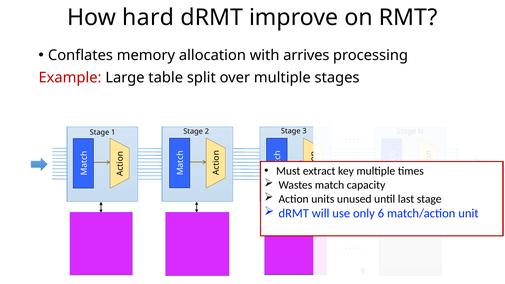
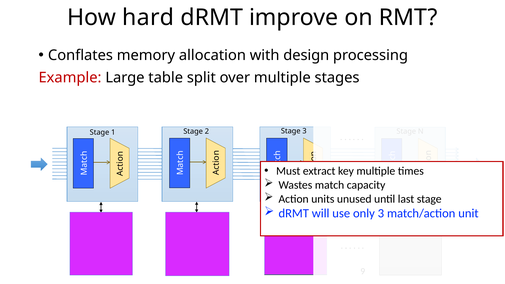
arrives: arrives -> design (306, 55)
only 6: 6 -> 3 (381, 214)
